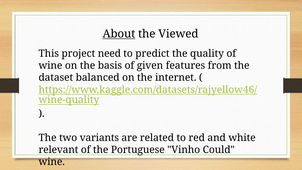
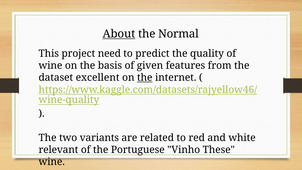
Viewed: Viewed -> Normal (178, 34)
balanced: balanced -> excellent (98, 78)
the underline: none -> present (145, 78)
Could: Could -> These (219, 150)
